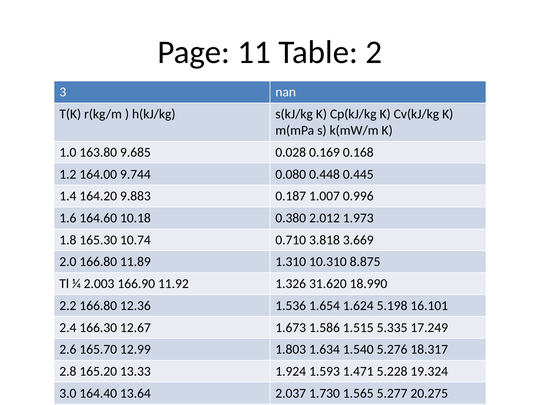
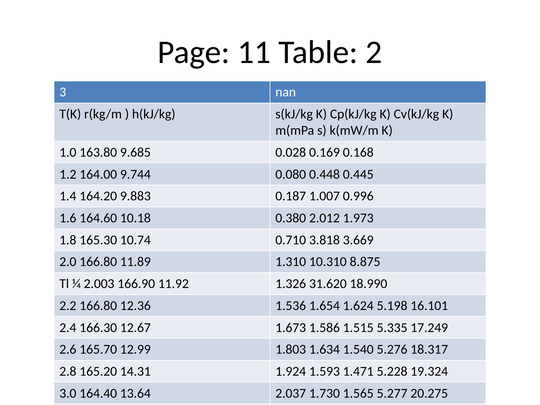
13.33: 13.33 -> 14.31 (135, 371)
